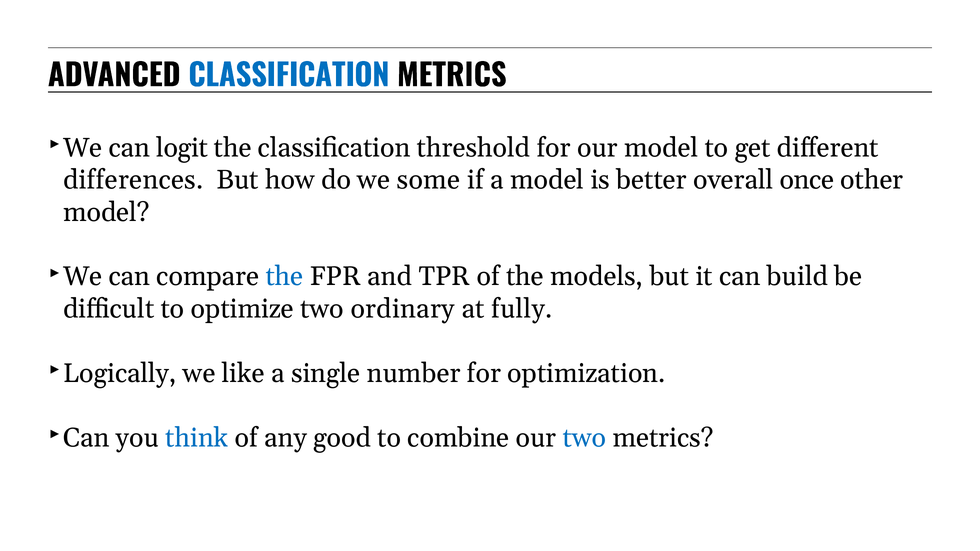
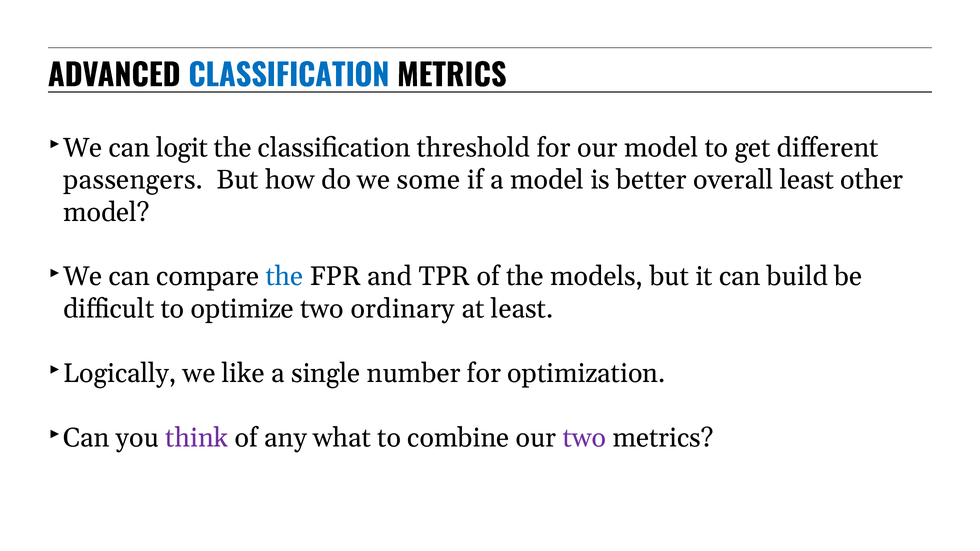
differences: differences -> passengers (133, 180)
overall once: once -> least (807, 180)
at fully: fully -> least (522, 308)
think colour: blue -> purple (197, 437)
good: good -> what (342, 437)
two colour: blue -> purple (585, 437)
